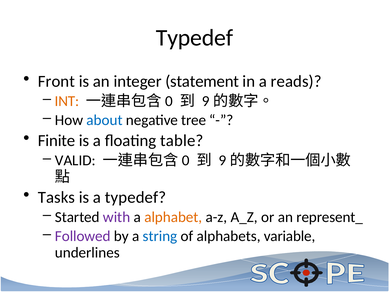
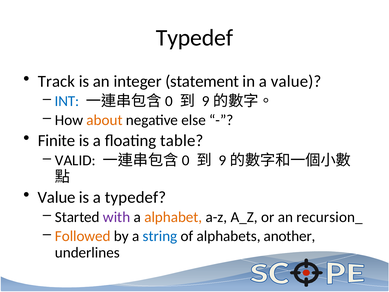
Front: Front -> Track (56, 81)
a reads: reads -> value (296, 81)
INT colour: orange -> blue (67, 101)
about colour: blue -> orange (105, 120)
tree: tree -> else (194, 120)
Tasks: Tasks -> Value (57, 197)
represent_: represent_ -> recursion_ (330, 217)
Followed colour: purple -> orange (83, 236)
variable: variable -> another (290, 236)
